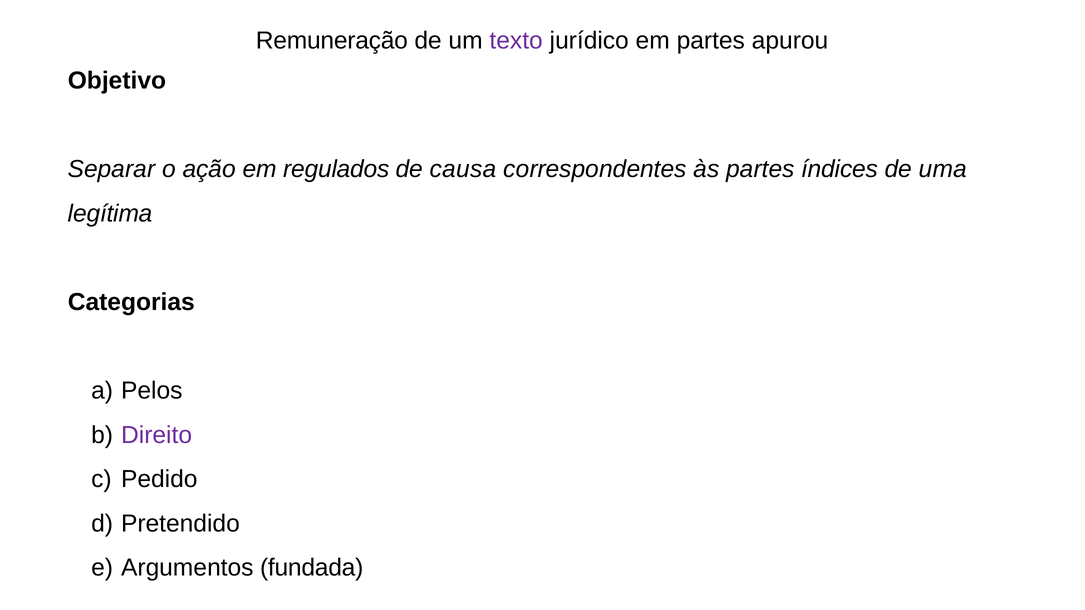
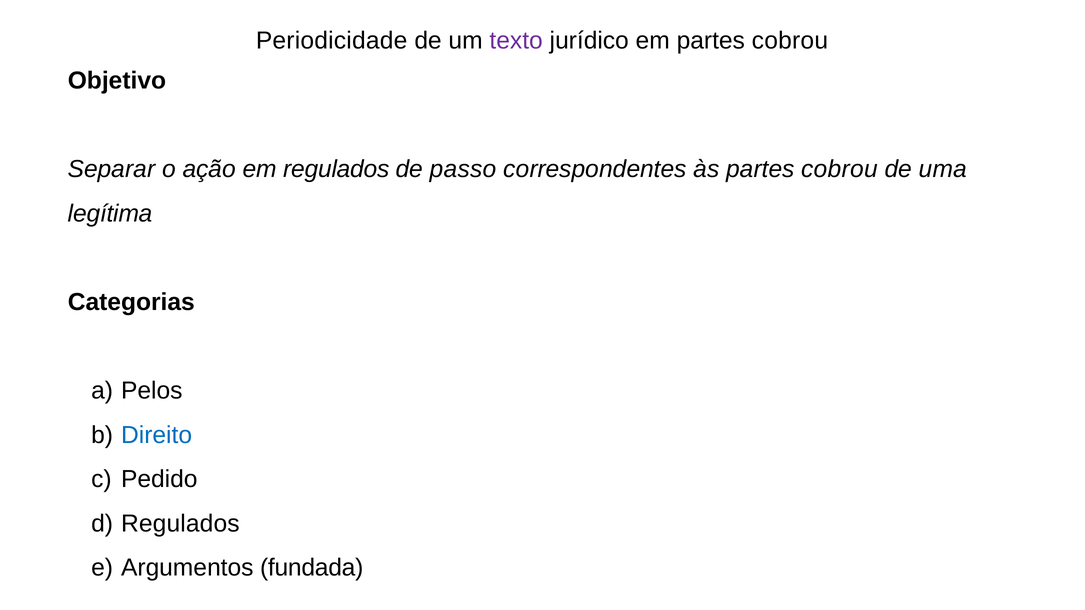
Remuneração: Remuneração -> Periodicidade (332, 41)
em partes apurou: apurou -> cobrou (790, 41)
causa: causa -> passo (463, 169)
às partes índices: índices -> cobrou (840, 169)
Direito colour: purple -> blue (157, 435)
Pretendido: Pretendido -> Regulados (180, 524)
